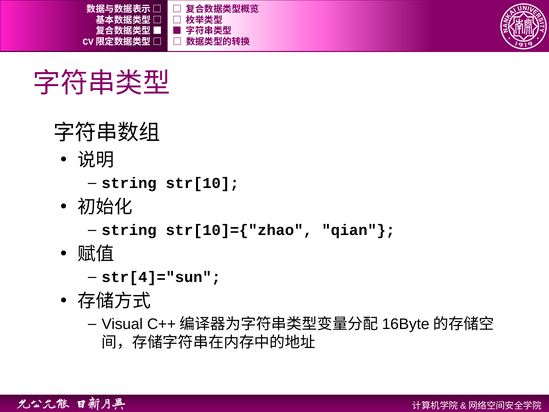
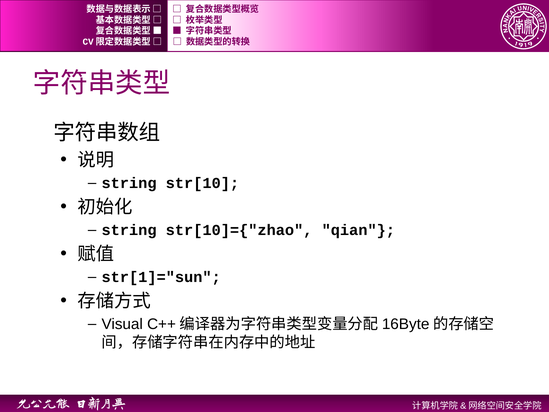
str[4]="sun: str[4]="sun -> str[1]="sun (161, 277)
